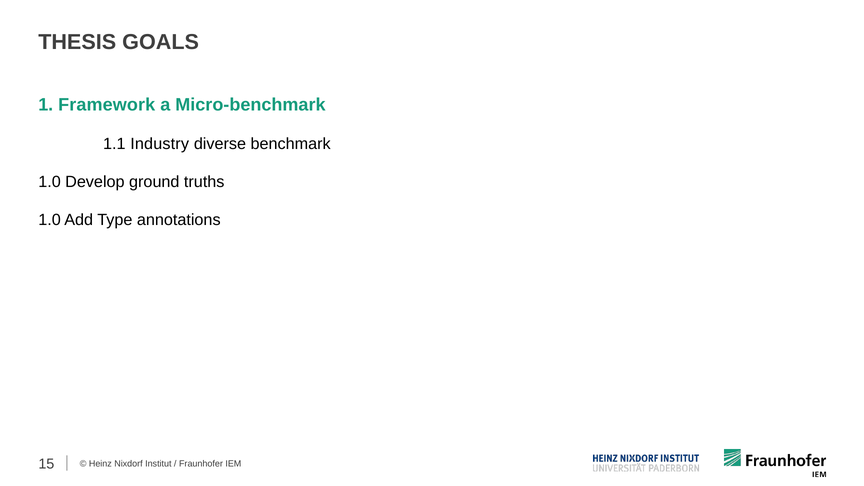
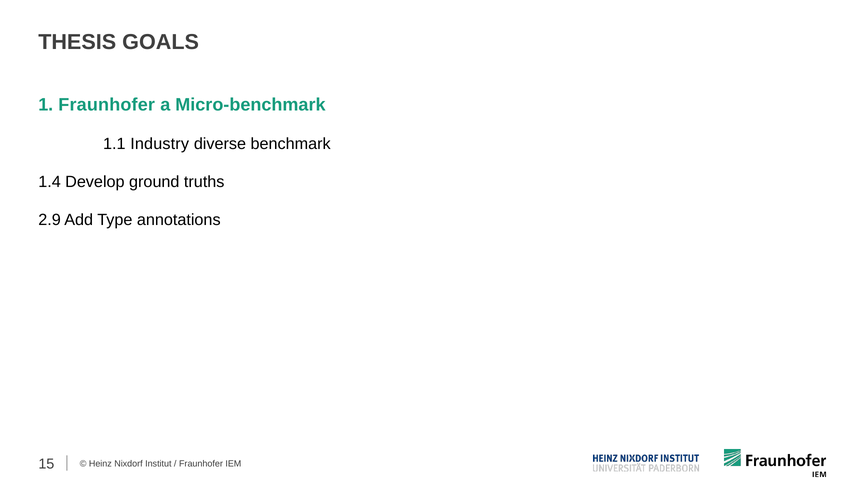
1 Framework: Framework -> Fraunhofer (107, 105)
1.0: 1.0 -> 1.4 (50, 182)
1.0: 1.0 -> 2.9 (50, 220)
